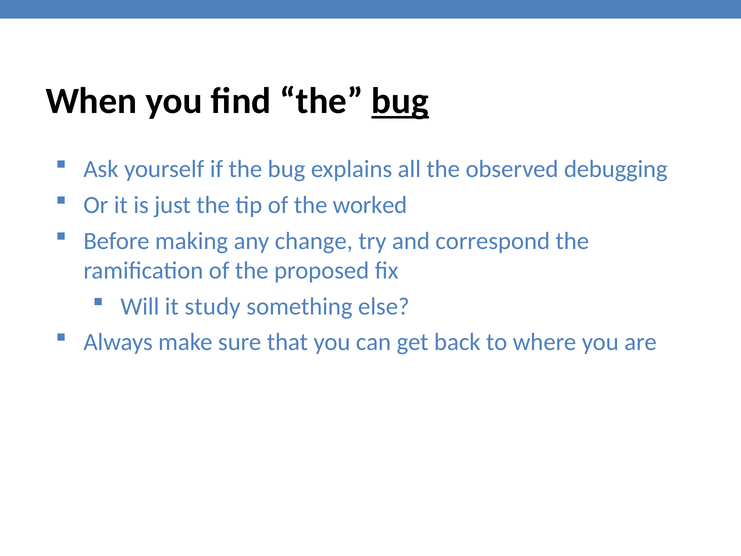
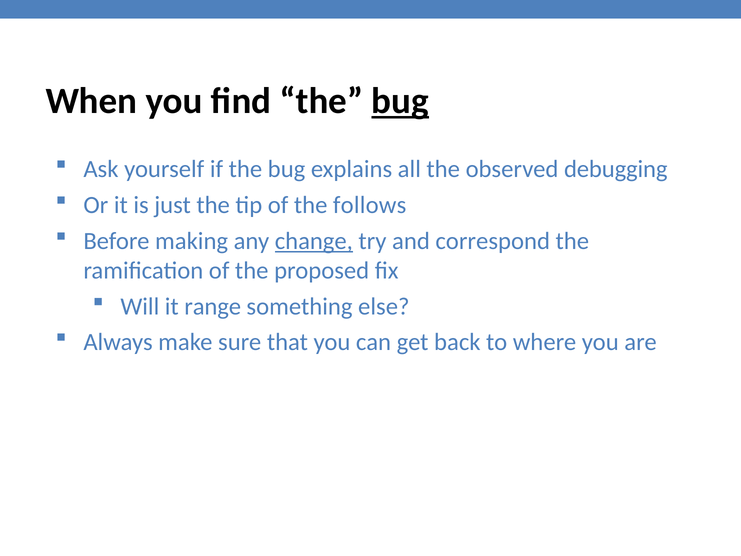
worked: worked -> follows (370, 205)
change underline: none -> present (314, 241)
study: study -> range (213, 306)
